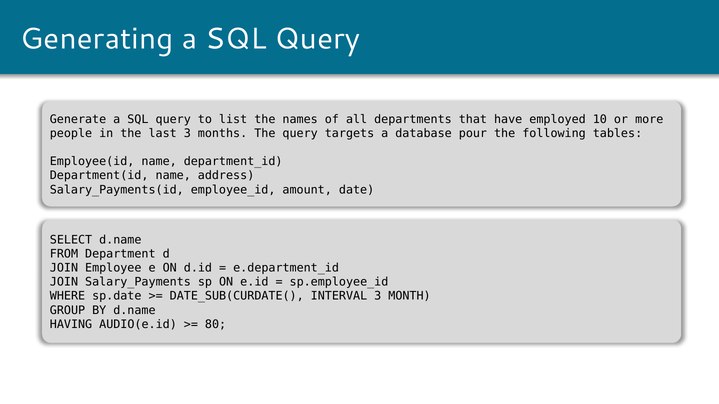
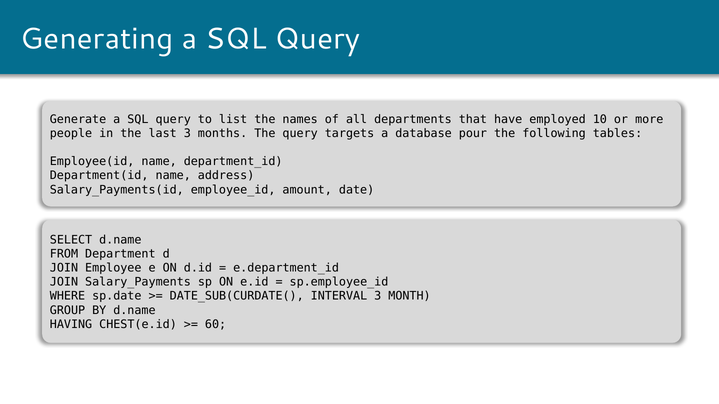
AUDIO(e.id: AUDIO(e.id -> CHEST(e.id (138, 325)
80: 80 -> 60 (216, 325)
